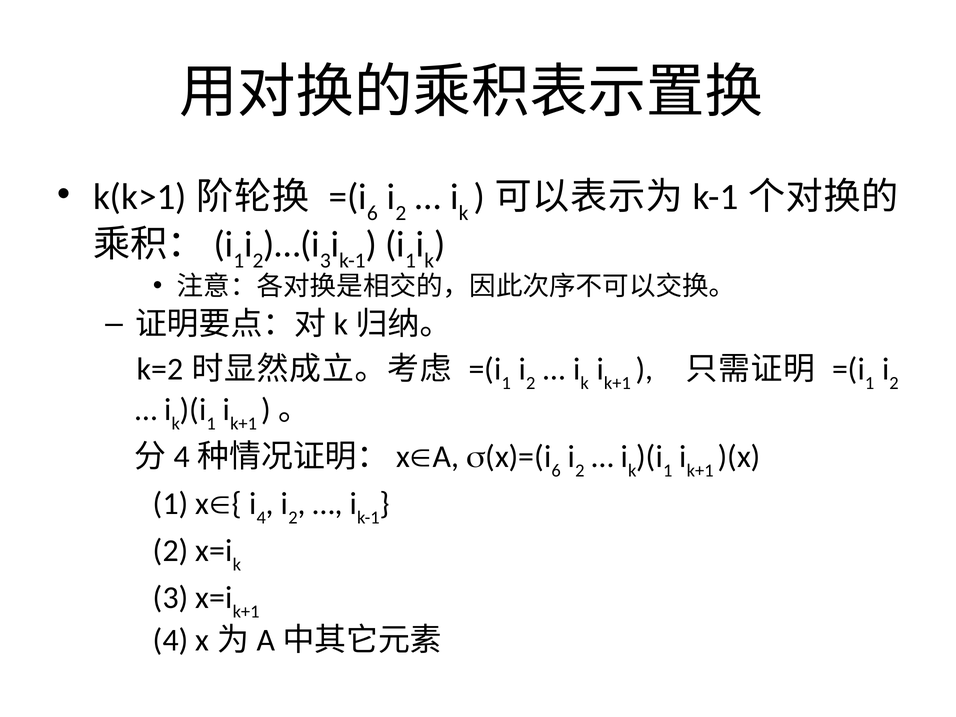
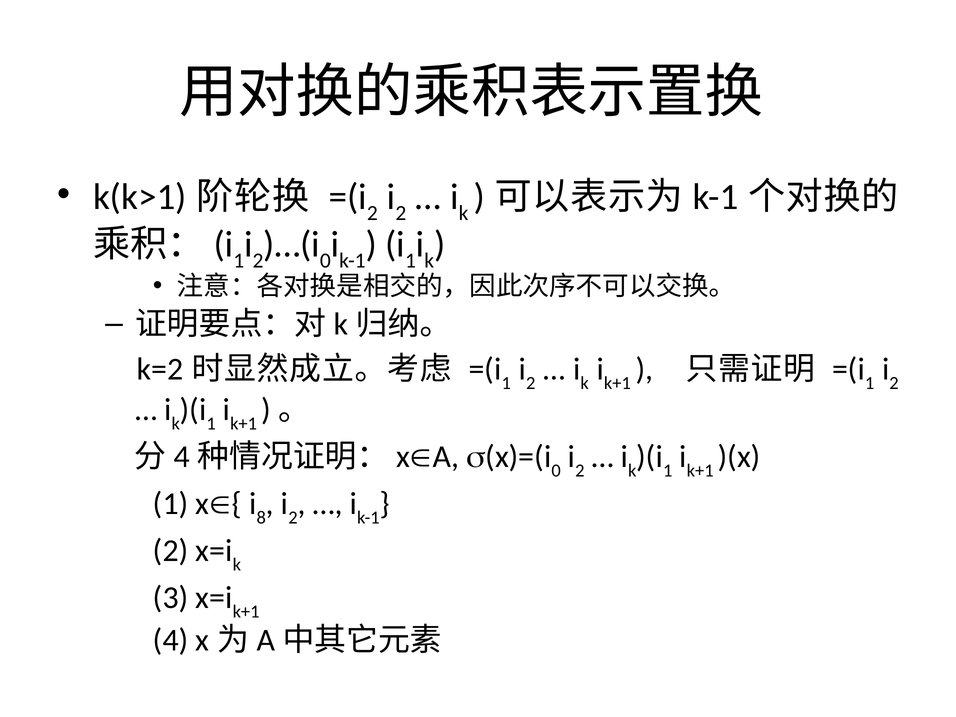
6: 6 -> 2 (372, 213)
3: 3 -> 0 (325, 261)
6: 6 -> 0 (556, 471)
4: 4 -> 8 (261, 518)
